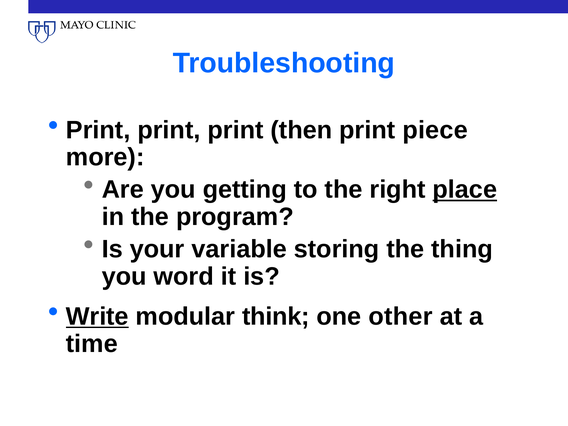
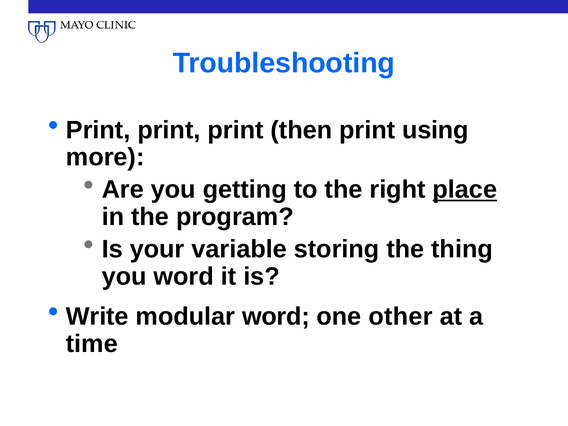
piece: piece -> using (435, 130)
Write underline: present -> none (97, 316)
modular think: think -> word (276, 316)
